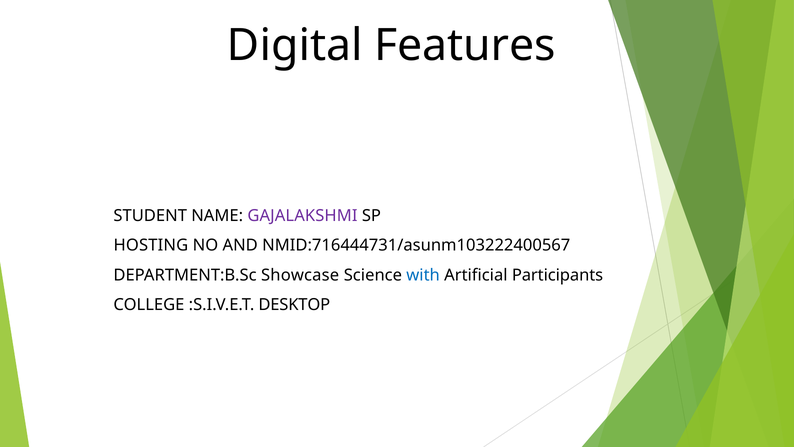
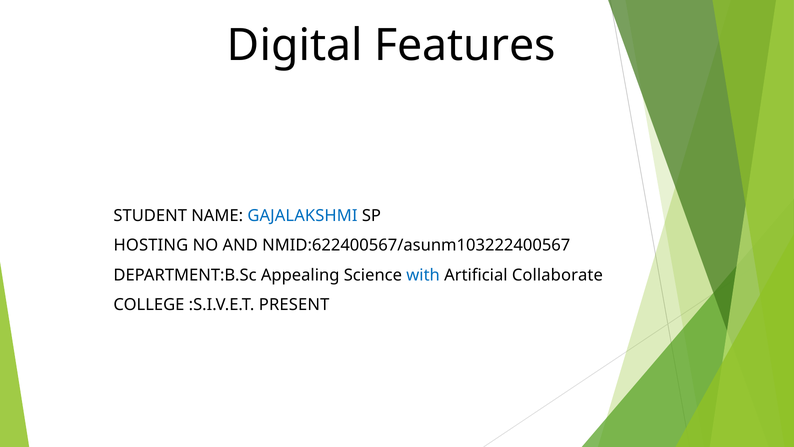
GAJALAKSHMI colour: purple -> blue (302, 215)
NMID:716444731/asunm103222400567: NMID:716444731/asunm103222400567 -> NMID:622400567/asunm103222400567 (416, 245)
Showcase: Showcase -> Appealing (300, 275)
Participants: Participants -> Collaborate (557, 275)
DESKTOP: DESKTOP -> PRESENT (294, 305)
